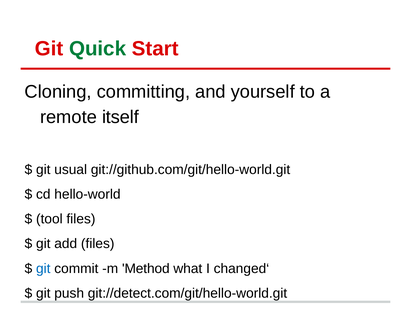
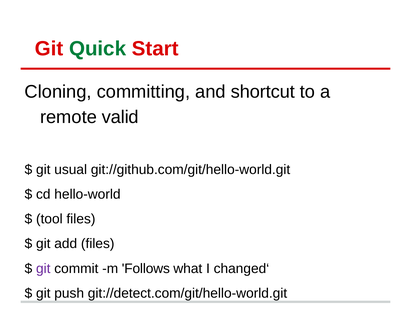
yourself: yourself -> shortcut (263, 92)
itself: itself -> valid (120, 117)
git colour: blue -> purple (43, 268)
Method: Method -> Follows (146, 268)
